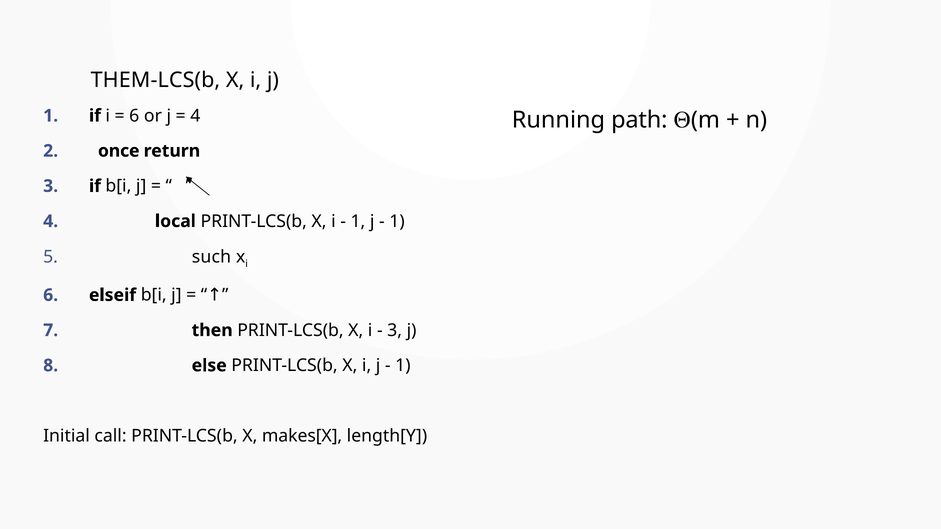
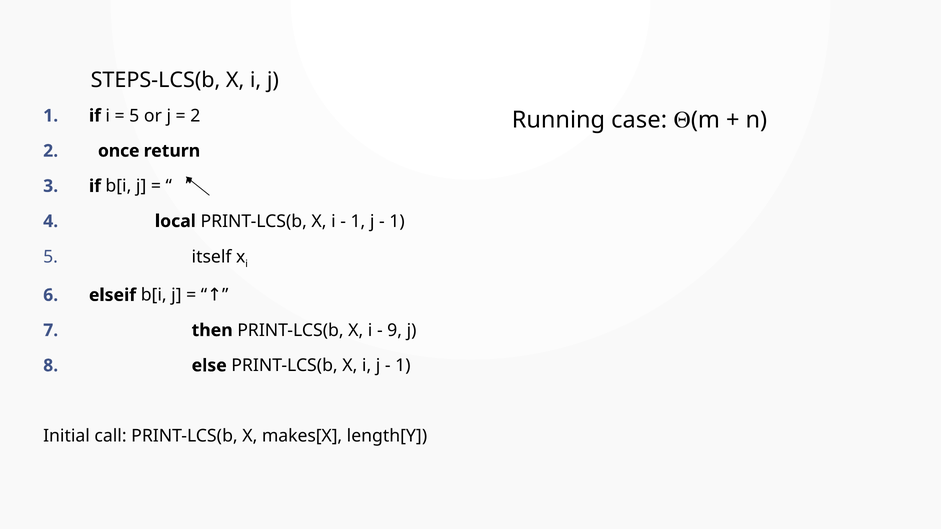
THEM-LCS(b: THEM-LCS(b -> STEPS-LCS(b (155, 80)
6: 6 -> 5 (134, 116)
4: 4 -> 2 (195, 116)
path: path -> case (639, 120)
such: such -> itself (212, 257)
3: 3 -> 9 (395, 330)
